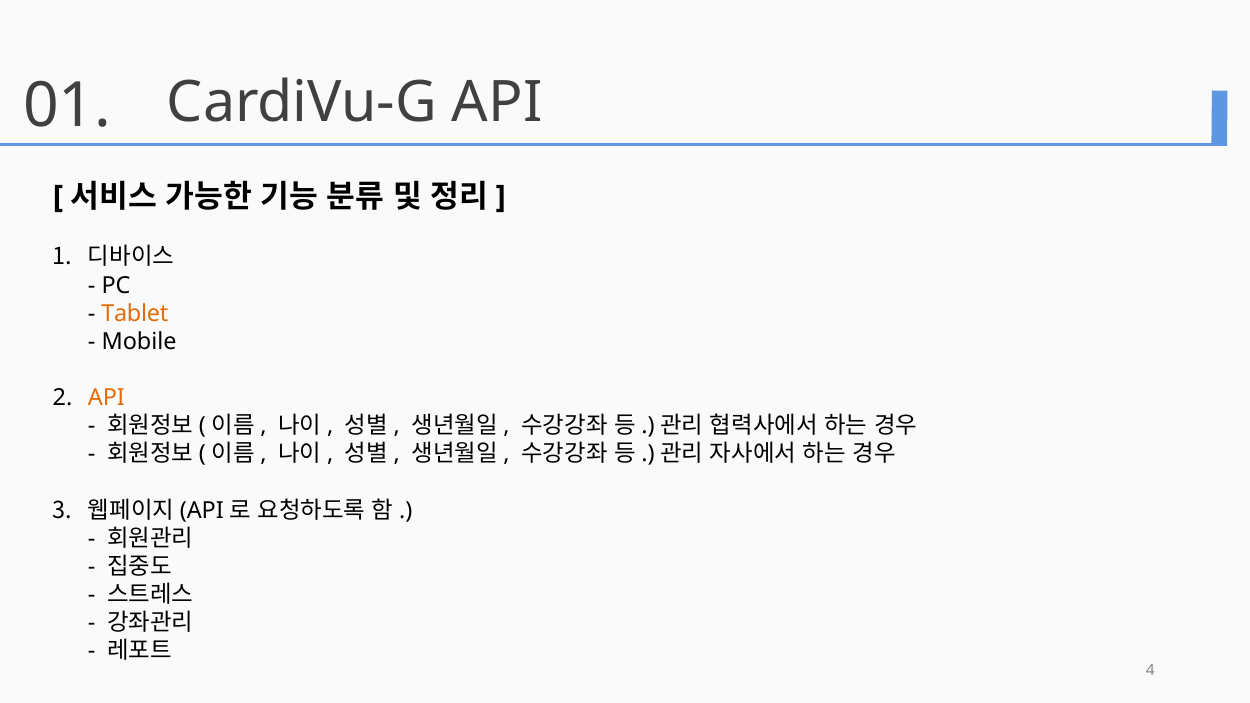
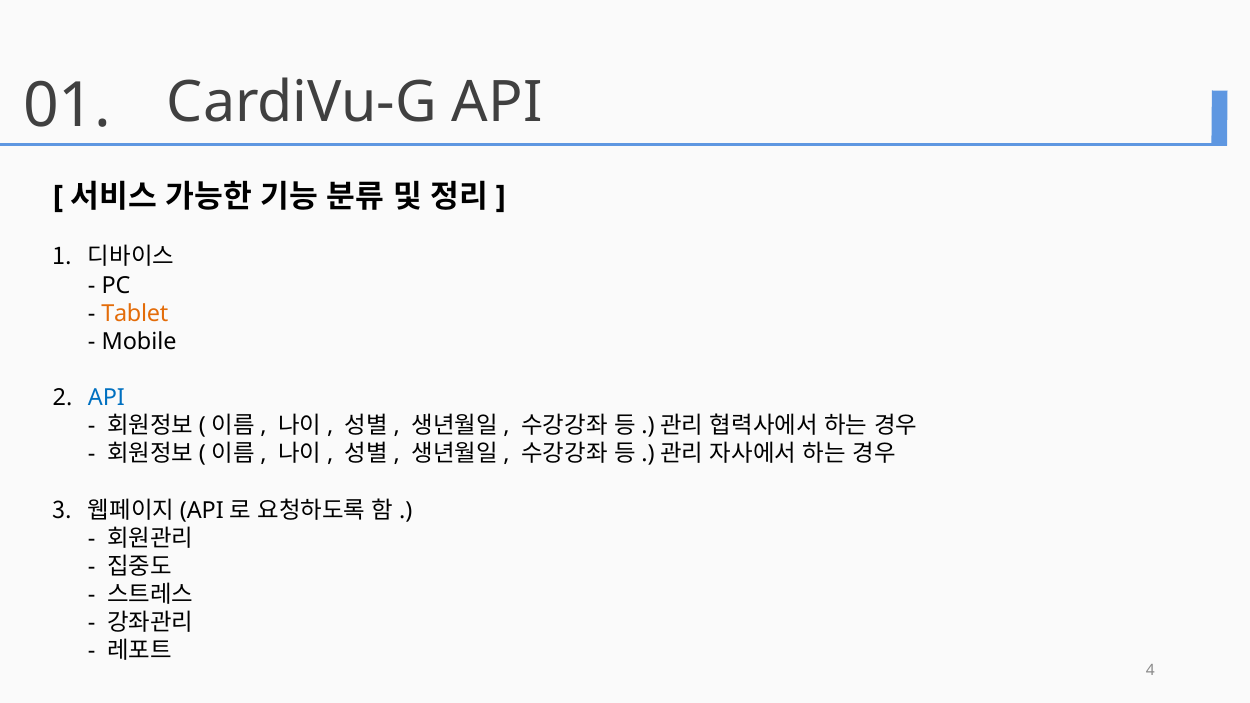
API colour: orange -> blue (106, 398)
